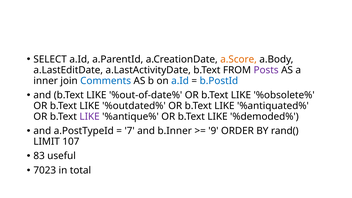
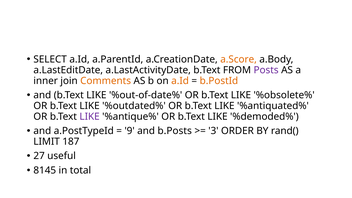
Comments colour: blue -> orange (106, 81)
a.Id colour: blue -> orange (180, 81)
b.PostId colour: blue -> orange (219, 81)
7: 7 -> 9 (130, 131)
b.Inner: b.Inner -> b.Posts (175, 131)
9: 9 -> 3 (213, 131)
107: 107 -> 187 (71, 142)
83: 83 -> 27 (39, 156)
7023: 7023 -> 8145 (45, 170)
